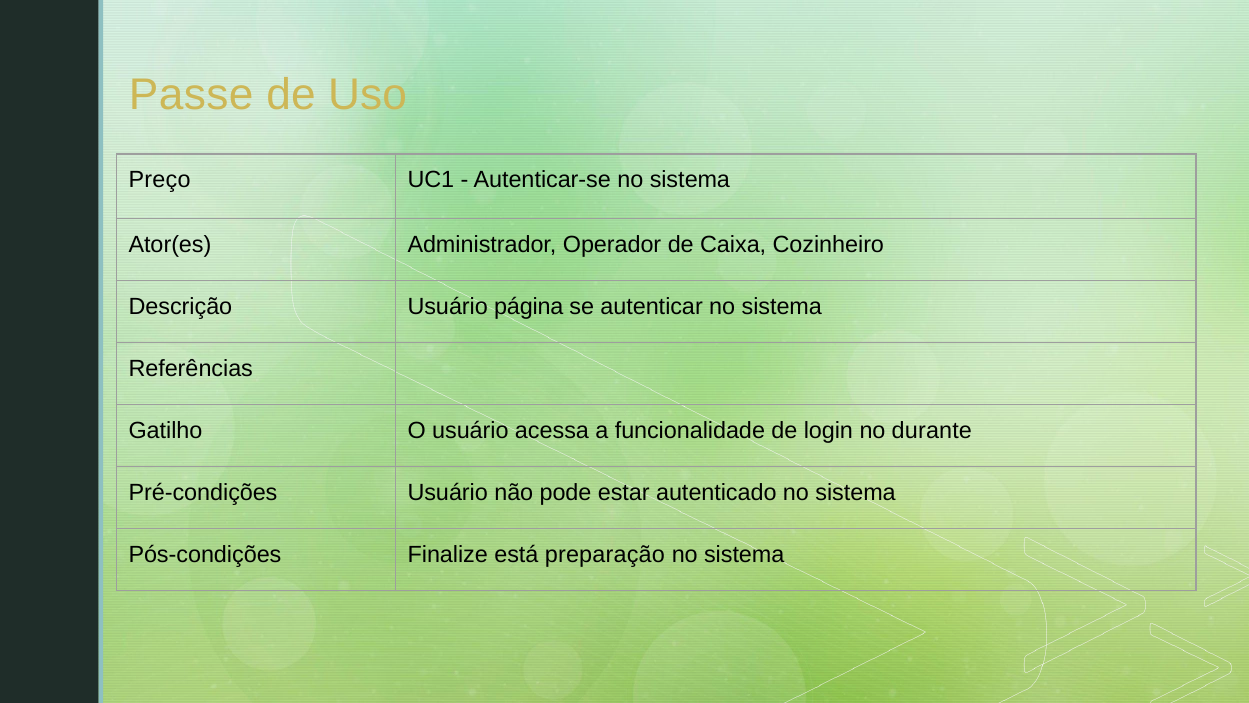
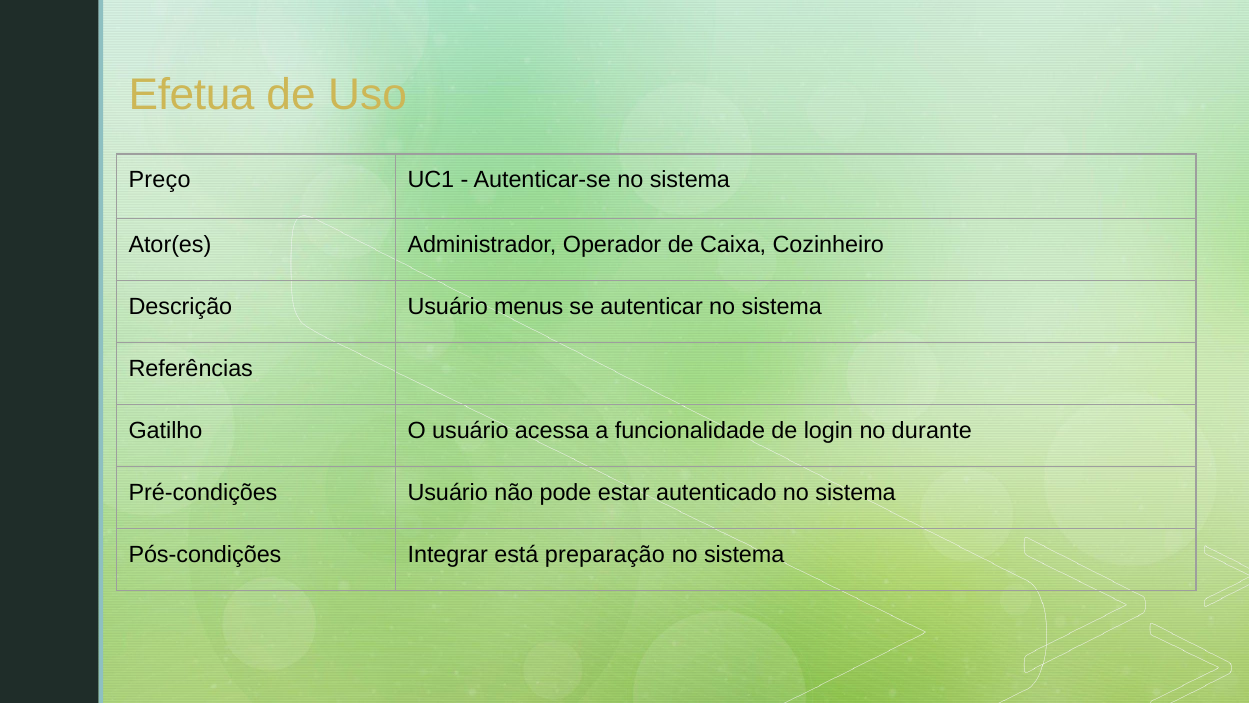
Passe: Passe -> Efetua (192, 94)
página: página -> menus (529, 306)
Finalize: Finalize -> Integrar (448, 554)
